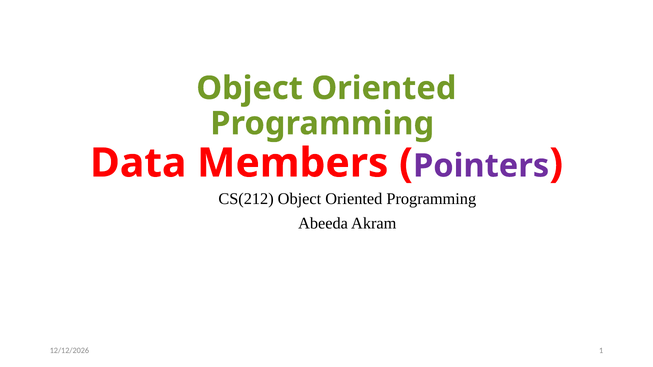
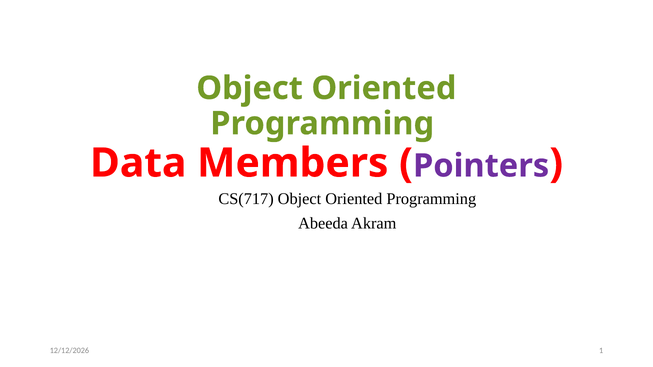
CS(212: CS(212 -> CS(717 (246, 199)
